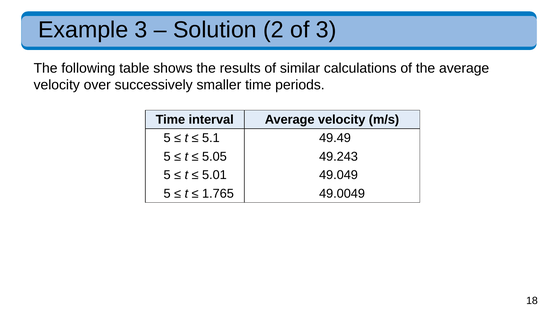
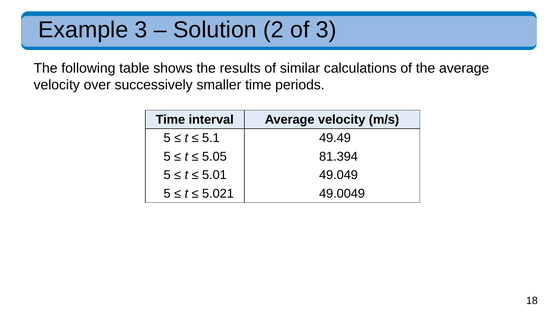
49.243: 49.243 -> 81.394 (338, 156)
1.765: 1.765 -> 5.021 (218, 193)
